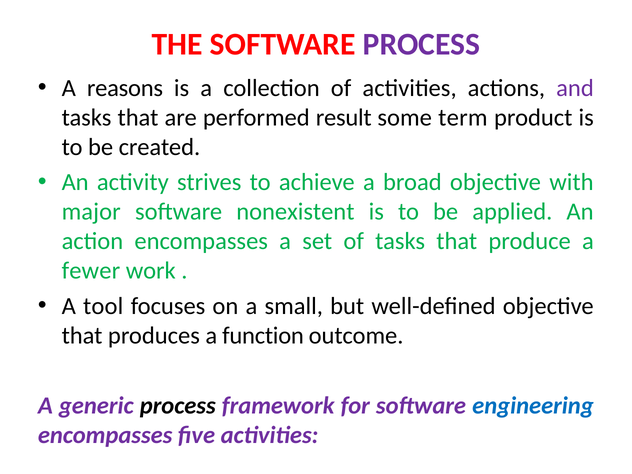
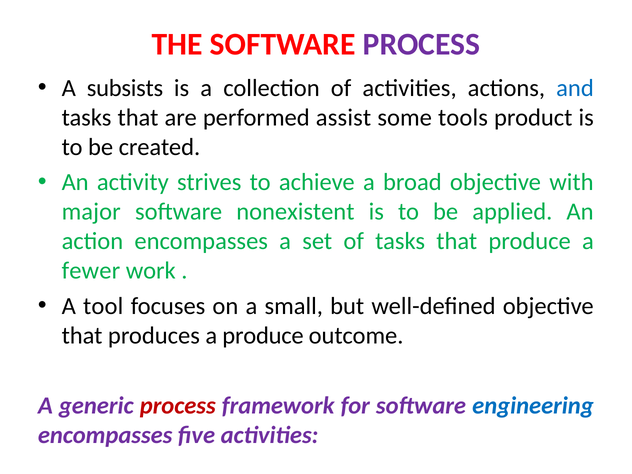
reasons: reasons -> subsists (125, 88)
and colour: purple -> blue (575, 88)
result: result -> assist (344, 118)
term: term -> tools (463, 118)
a function: function -> produce (263, 335)
process colour: black -> red (178, 406)
